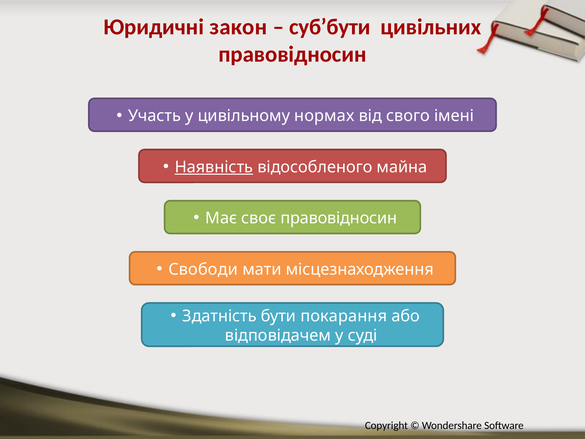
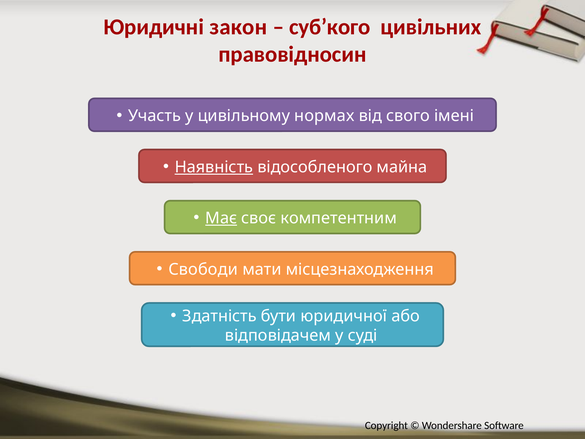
суб’бути: суб’бути -> суб’кого (330, 27)
Має underline: none -> present (221, 218)
своє правовідносин: правовідносин -> компетентним (339, 218)
покарання: покарання -> юридичної (344, 316)
